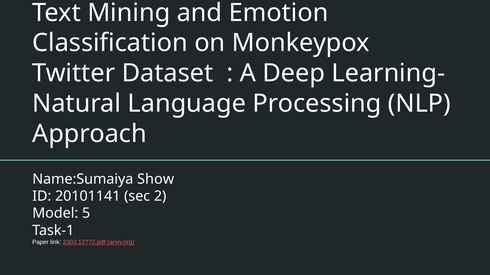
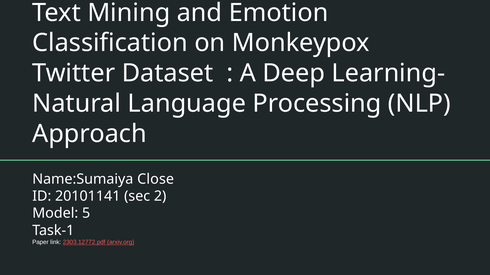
Show: Show -> Close (156, 179)
